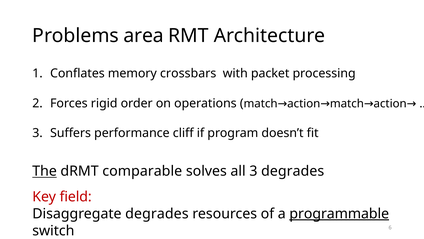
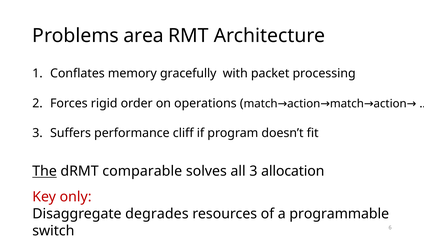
crossbars: crossbars -> gracefully (188, 73)
3 degrades: degrades -> allocation (293, 171)
field: field -> only (76, 196)
programmable underline: present -> none (339, 213)
